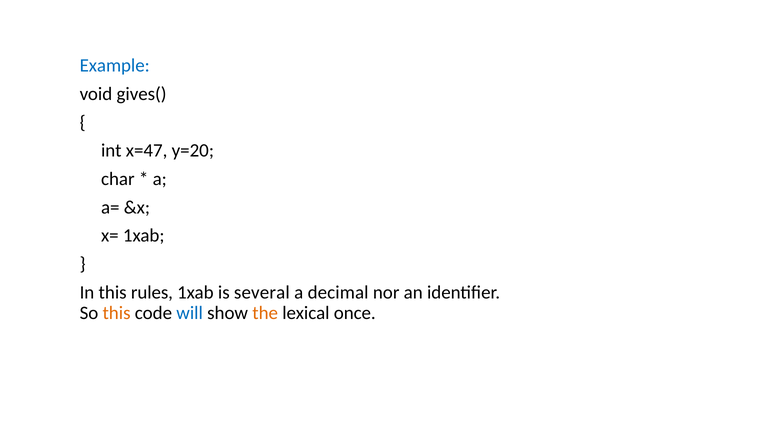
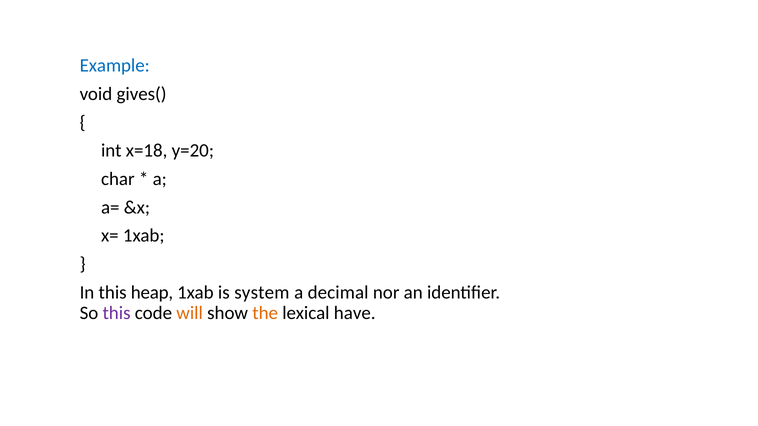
x=47: x=47 -> x=18 (147, 151)
rules: rules -> heap (152, 293)
several: several -> system (262, 293)
this colour: orange -> purple (117, 313)
will colour: blue -> orange (190, 313)
once: once -> have (355, 313)
